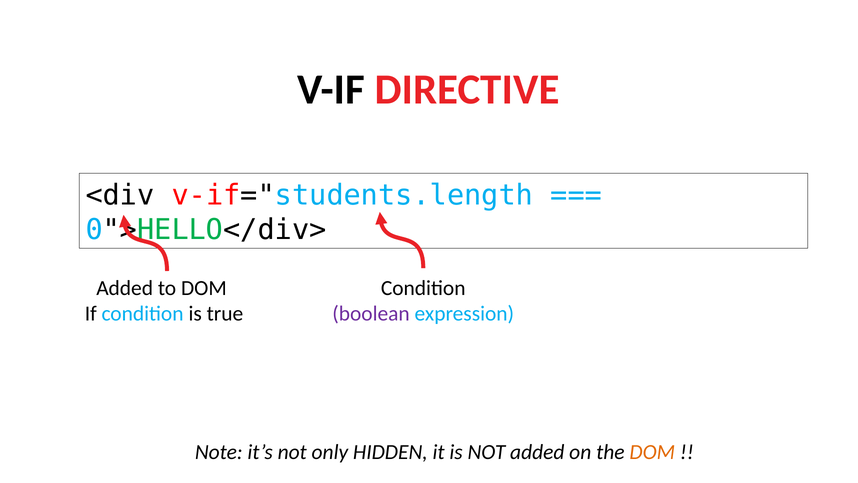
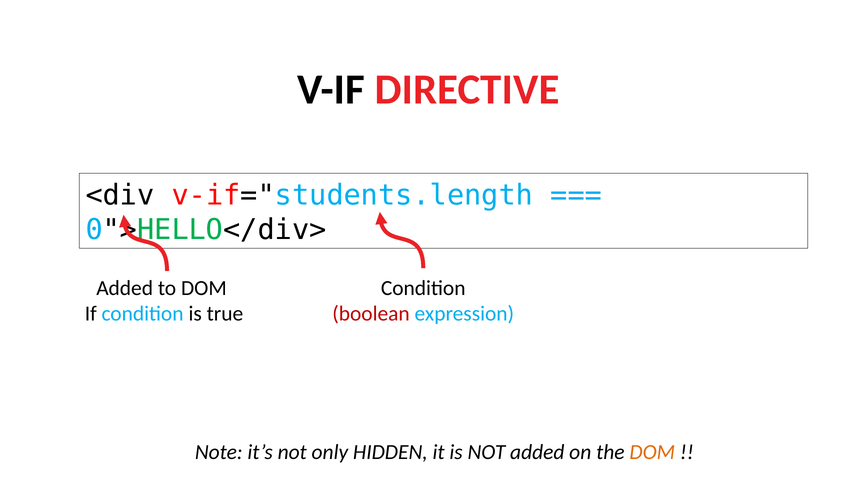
boolean colour: purple -> red (371, 314)
